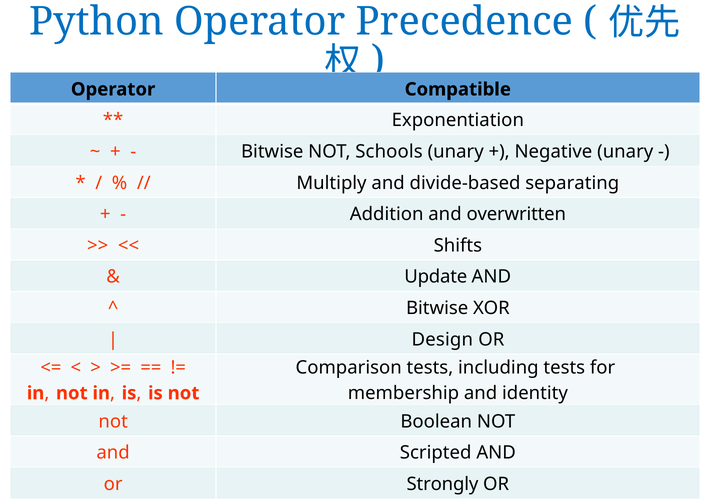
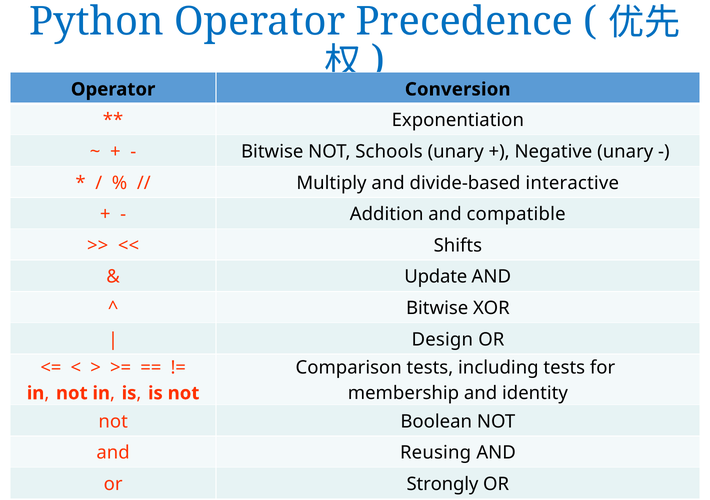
Compatible: Compatible -> Conversion (458, 89)
separating: separating -> interactive (572, 183)
overwritten: overwritten -> compatible (516, 214)
Scripted: Scripted -> Reusing (436, 453)
